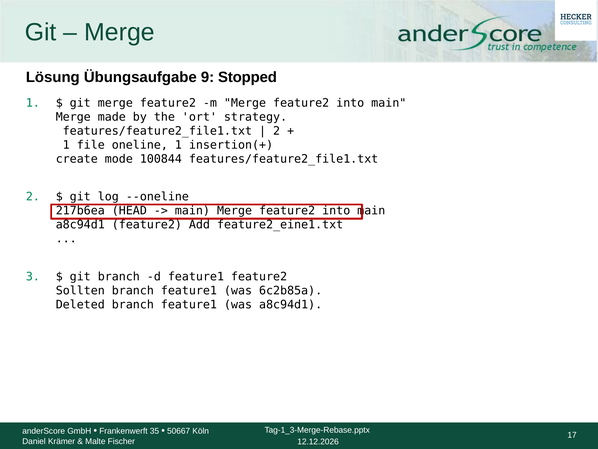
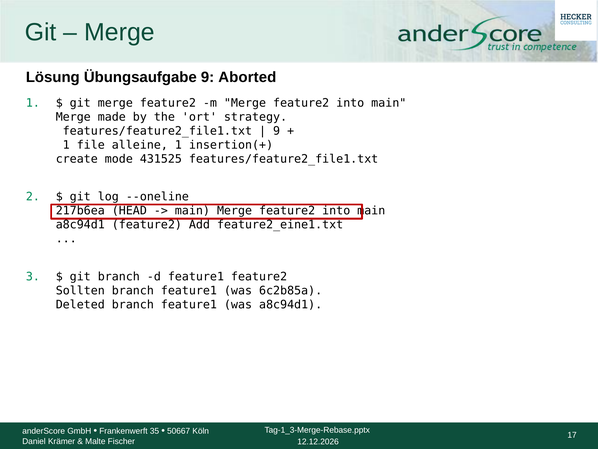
Stopped: Stopped -> Aborted (247, 77)
2: 2 -> 9 (277, 131)
oneline: oneline -> alleine (140, 145)
100844: 100844 -> 431525 (161, 159)
